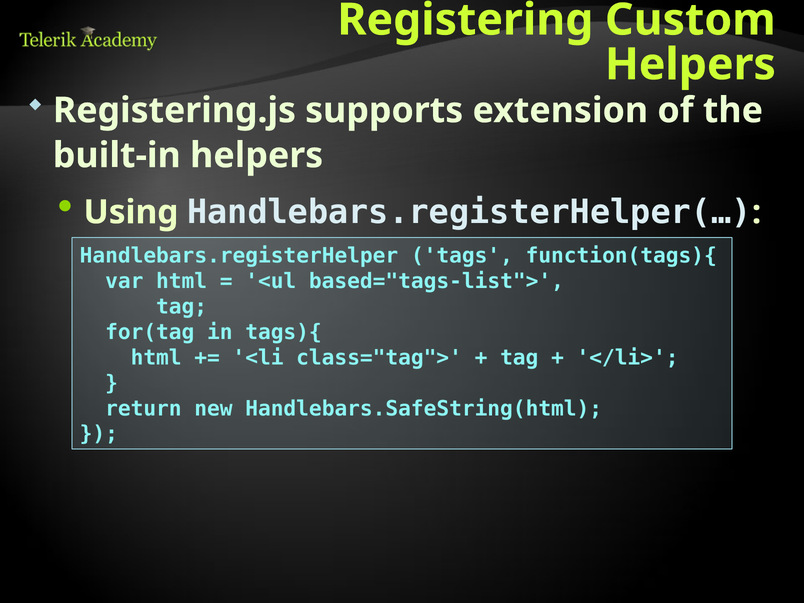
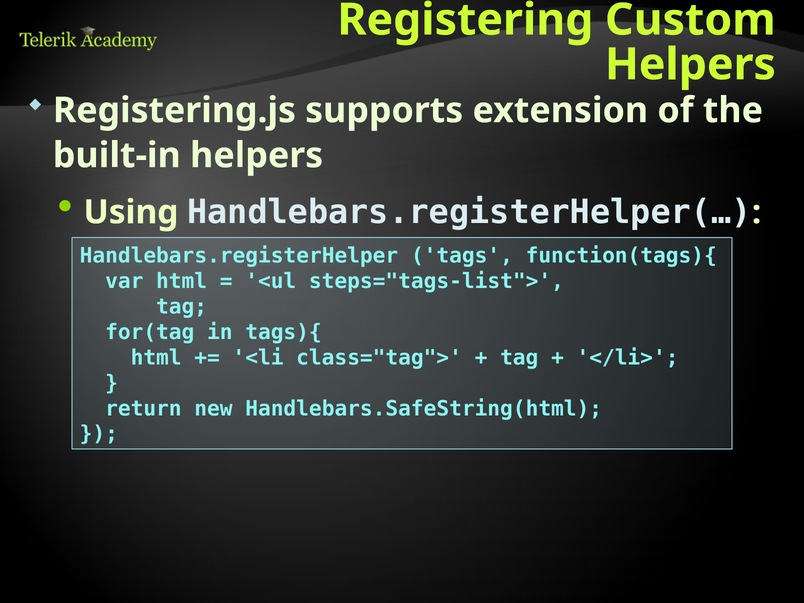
based="tags-list">: based="tags-list"> -> steps="tags-list"> (436, 281)
